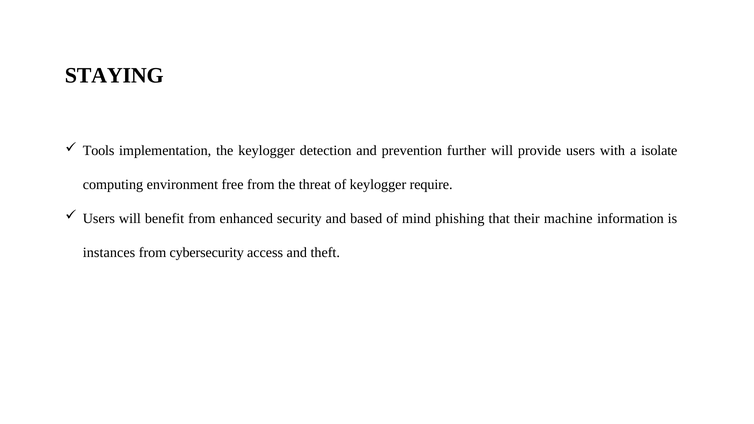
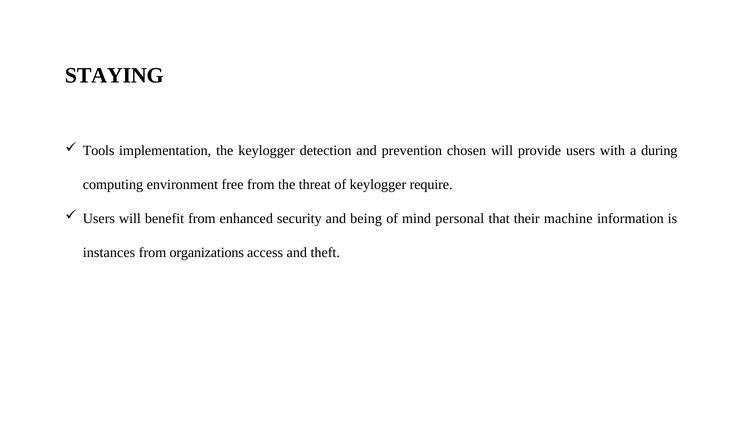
further: further -> chosen (467, 151)
isolate: isolate -> during (659, 151)
based: based -> being (366, 219)
phishing: phishing -> personal (460, 219)
cybersecurity: cybersecurity -> organizations (207, 253)
